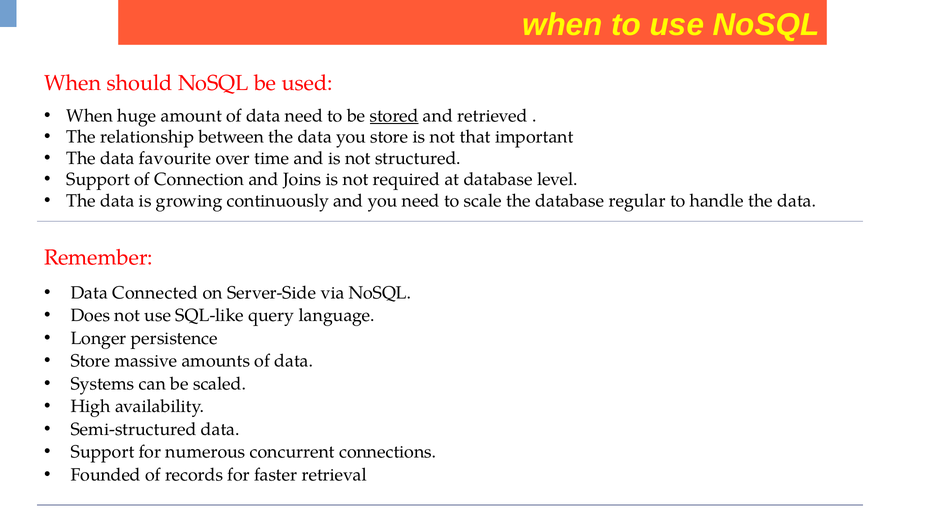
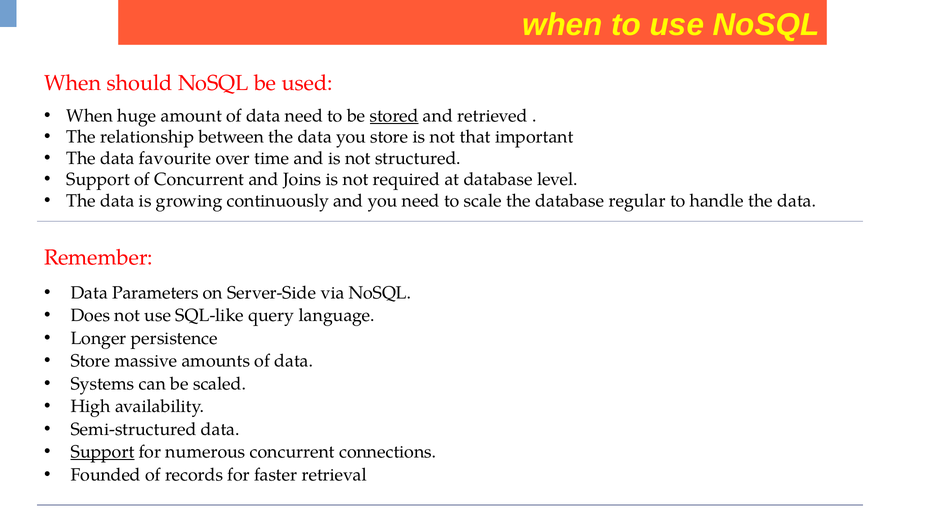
of Connection: Connection -> Concurrent (199, 179)
Connected: Connected -> Parameters (155, 292)
Support underline: none -> present (103, 452)
